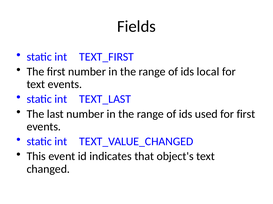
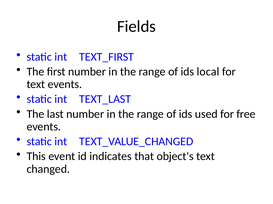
for first: first -> free (246, 114)
